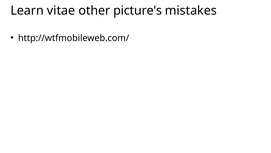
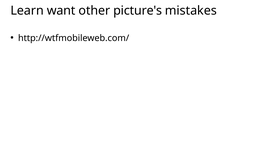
vitae: vitae -> want (61, 11)
